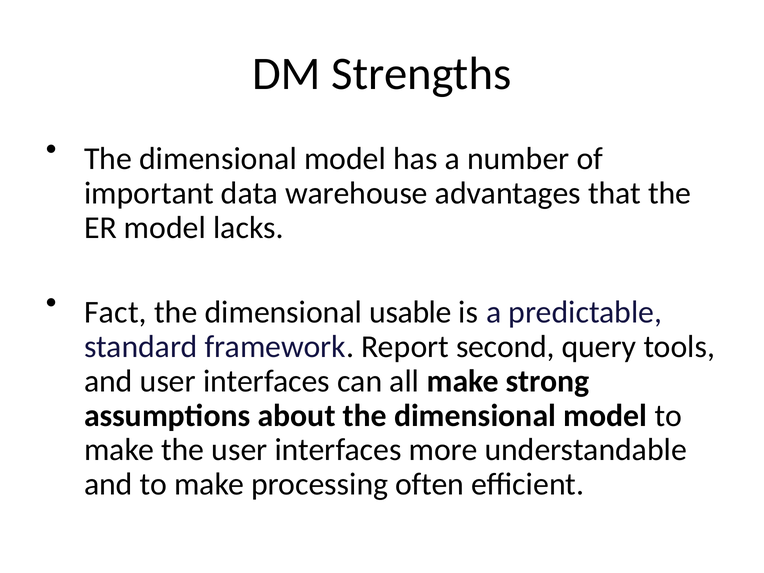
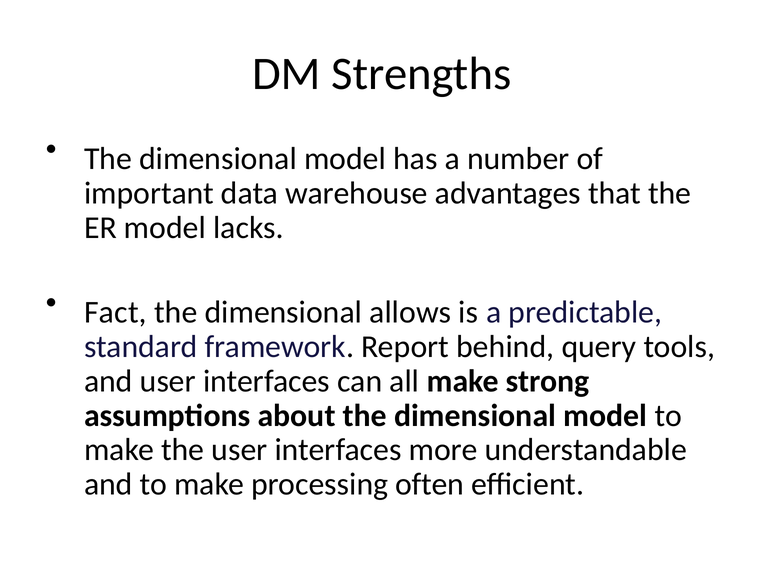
usable: usable -> allows (410, 312)
second: second -> behind (505, 347)
